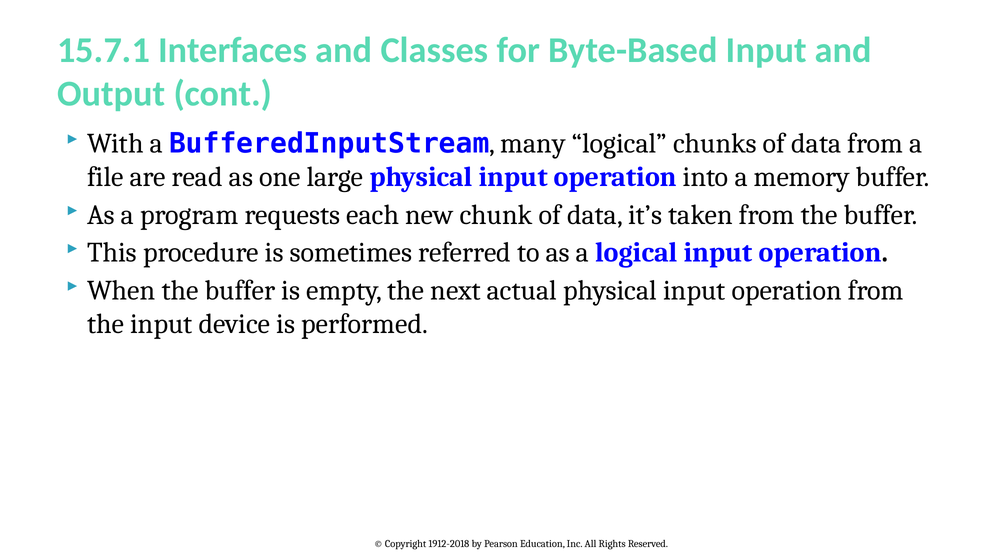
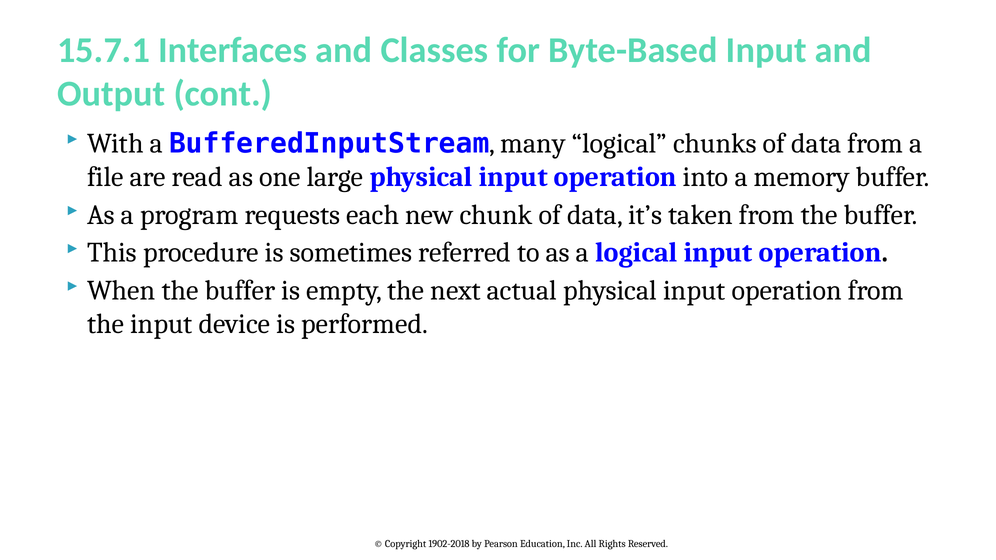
1912-2018: 1912-2018 -> 1902-2018 (449, 544)
